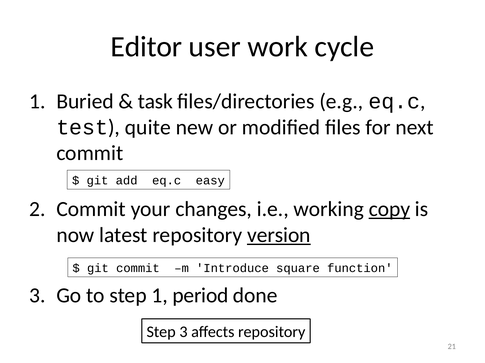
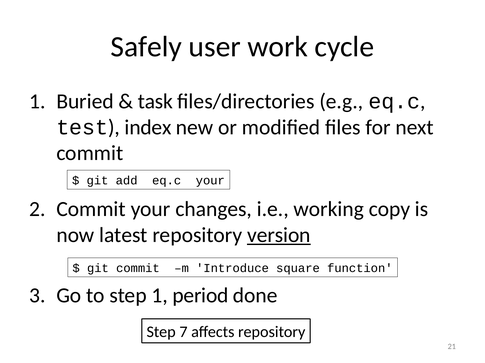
Editor: Editor -> Safely (146, 47)
quite: quite -> index (148, 128)
eq.c easy: easy -> your (210, 181)
copy underline: present -> none (389, 210)
Step 3: 3 -> 7 (183, 333)
